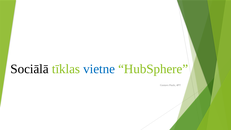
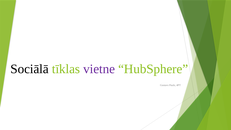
vietne colour: blue -> purple (99, 69)
